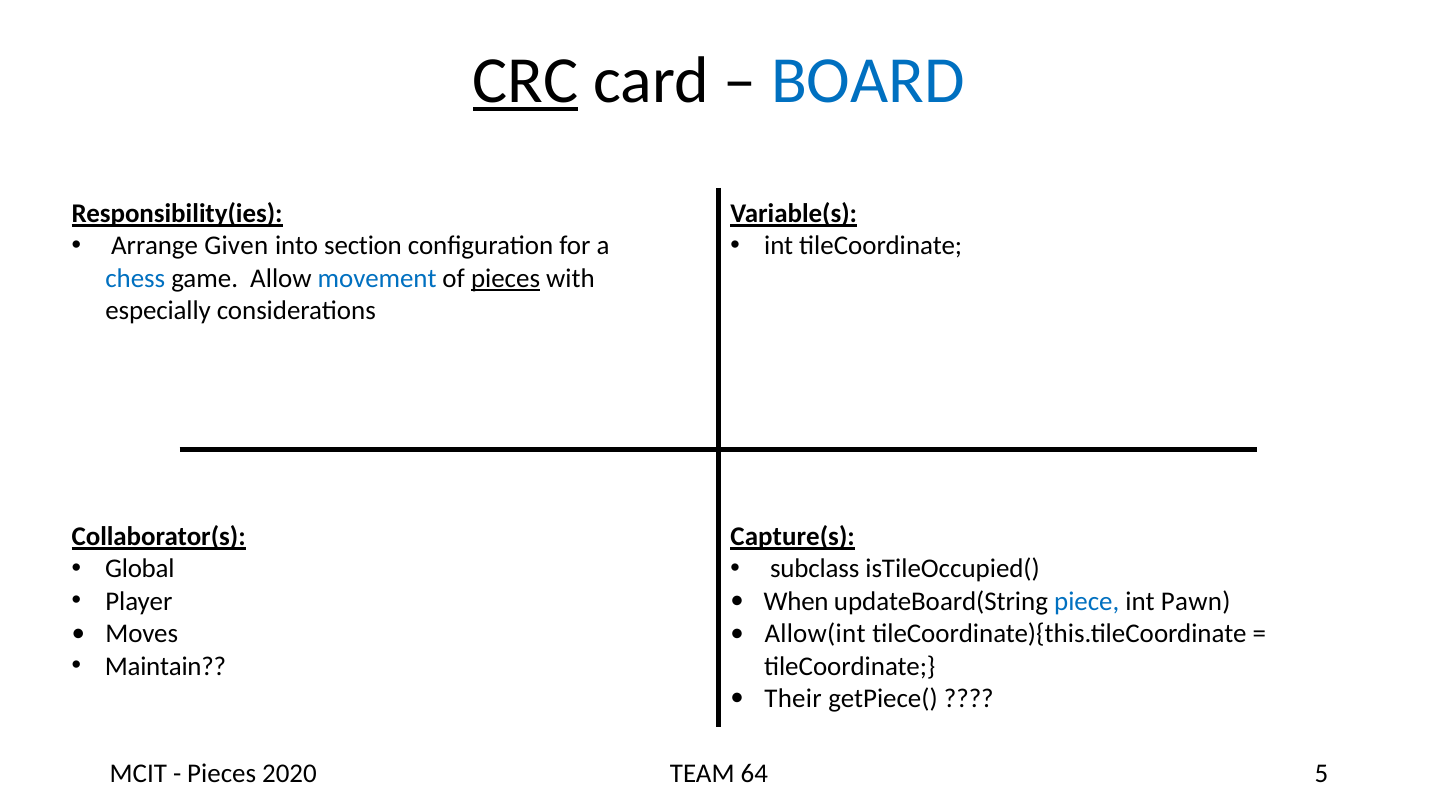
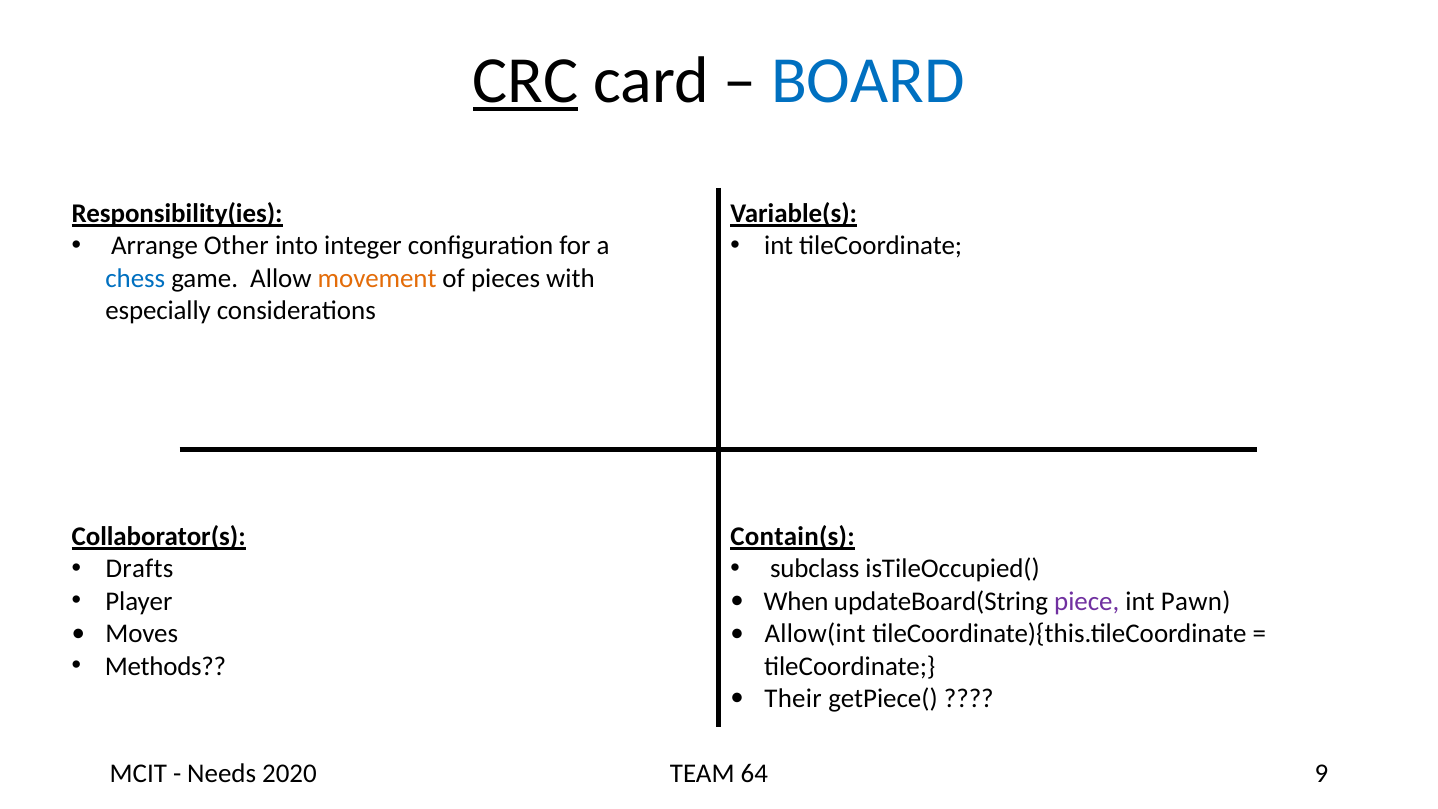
Given: Given -> Other (236, 246)
section: section -> integer (363, 246)
movement colour: blue -> orange (377, 278)
pieces underline: present -> none (506, 278)
Capture(s: Capture(s -> Contain(s (793, 537)
Global: Global -> Drafts (140, 569)
piece colour: blue -> purple (1087, 601)
Maintain: Maintain -> Methods (165, 666)
Pieces: Pieces -> Needs (222, 773)
5: 5 -> 9 (1321, 773)
